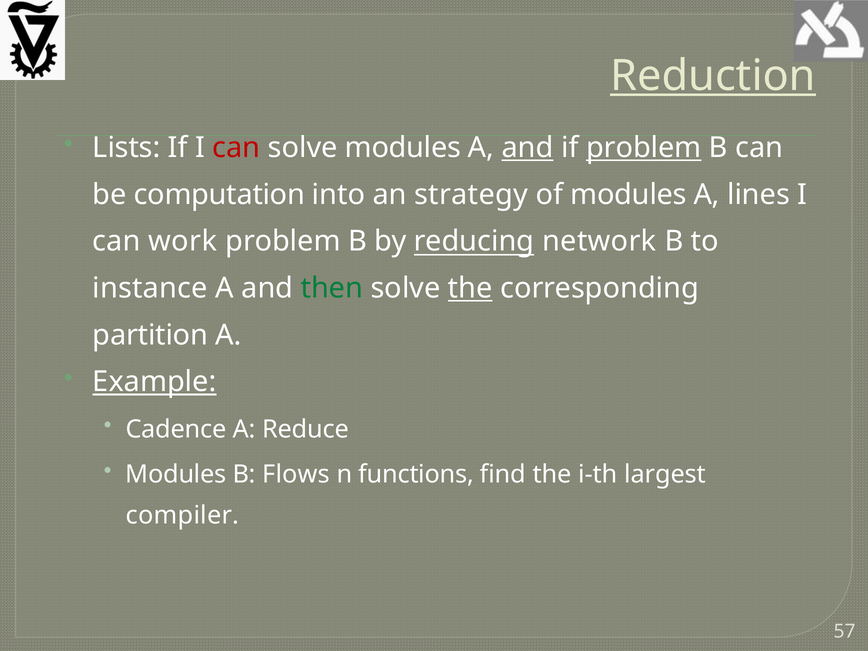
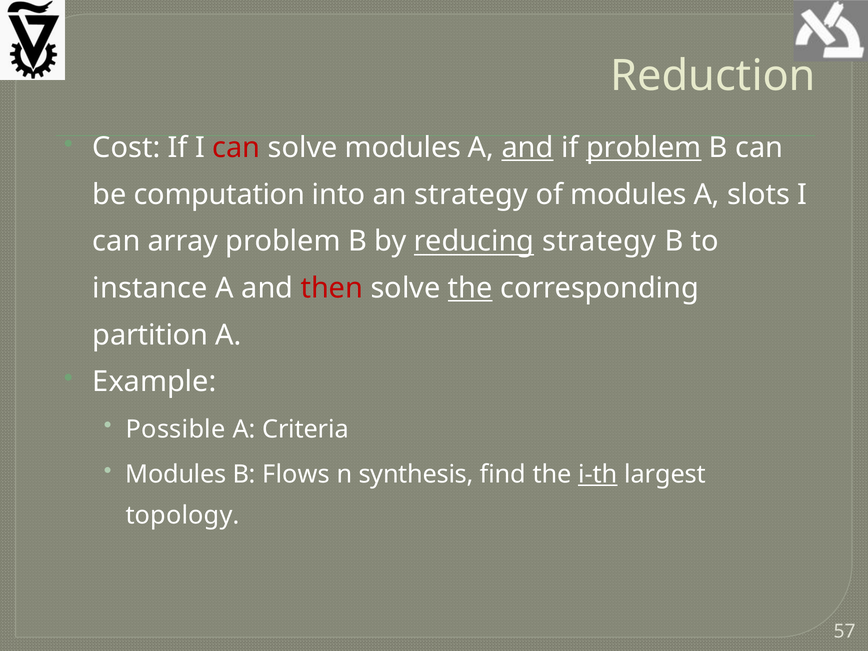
Reduction underline: present -> none (713, 76)
Lists: Lists -> Cost (126, 148)
lines: lines -> slots (759, 195)
work: work -> array (183, 241)
reducing network: network -> strategy (599, 241)
then colour: green -> red (332, 288)
Example underline: present -> none (154, 382)
Cadence: Cadence -> Possible (176, 429)
Reduce: Reduce -> Criteria (305, 429)
functions: functions -> synthesis (416, 474)
i-th underline: none -> present (598, 474)
compiler: compiler -> topology (182, 515)
